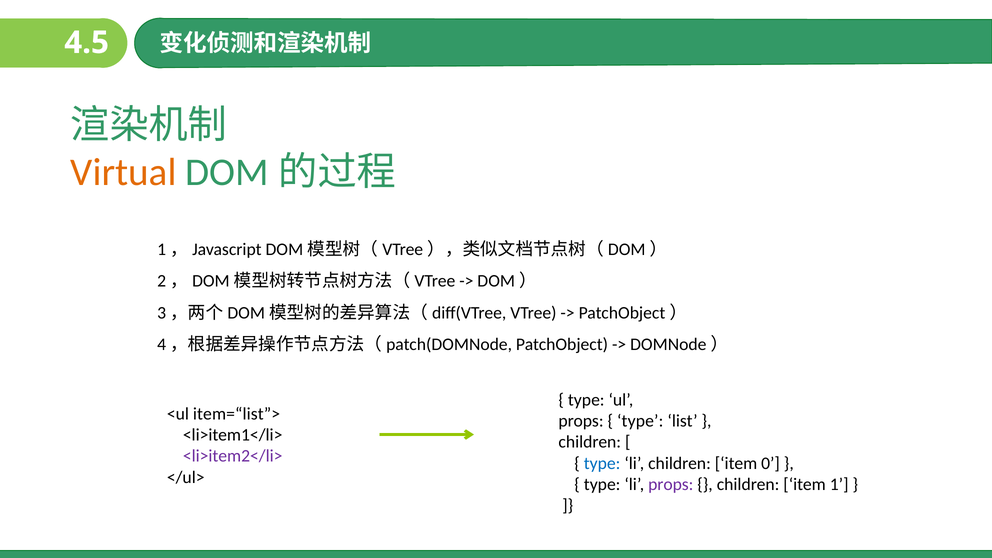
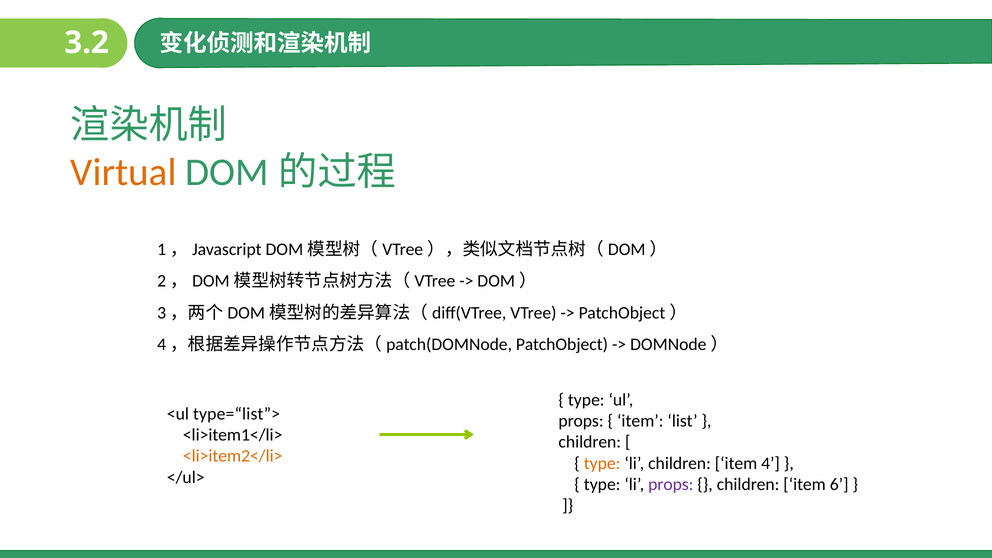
4.5: 4.5 -> 3.2 (87, 43)
item=“list”>: item=“list”> -> type=“list”> (237, 414)
type: type -> item (640, 421)
<li>item2</li> colour: purple -> orange (233, 456)
type colour: blue -> orange (602, 463)
0: 0 -> 4 (771, 463)
1: 1 -> 6 (839, 484)
